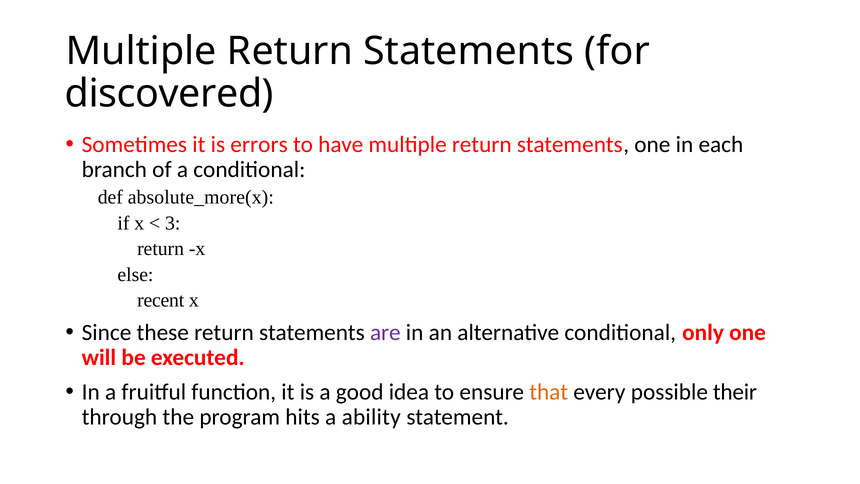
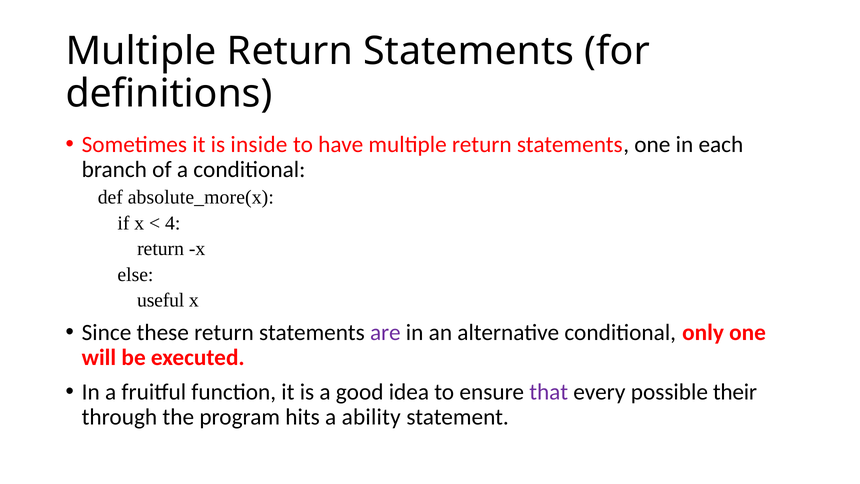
discovered: discovered -> definitions (169, 94)
errors: errors -> inside (259, 144)
3: 3 -> 4 (173, 223)
recent: recent -> useful (161, 300)
that colour: orange -> purple (549, 392)
